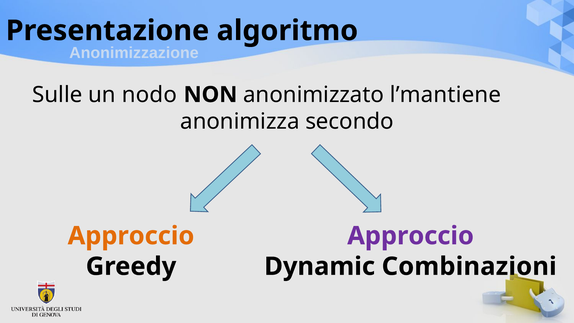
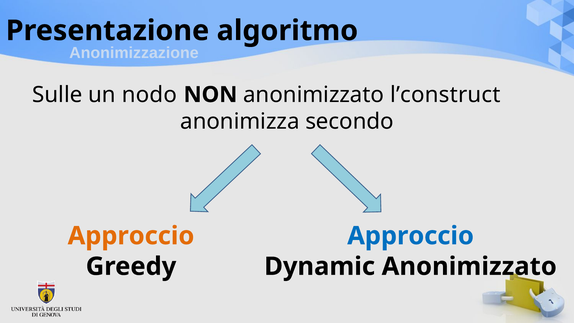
l’mantiene: l’mantiene -> l’construct (445, 95)
Approccio colour: purple -> blue (411, 236)
Dynamic Combinazioni: Combinazioni -> Anonimizzato (469, 266)
